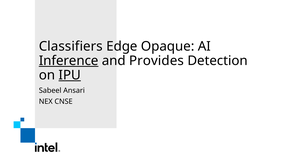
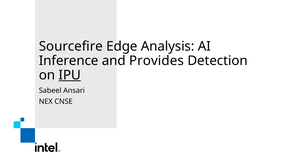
Classifiers: Classifiers -> Sourcefire (71, 46)
Opaque: Opaque -> Analysis (168, 46)
Inference underline: present -> none (69, 61)
